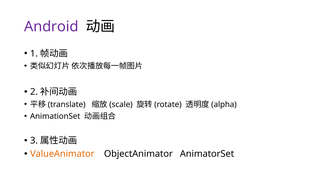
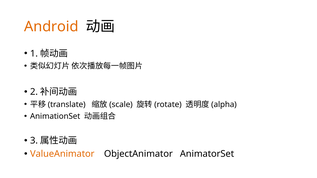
Android colour: purple -> orange (51, 27)
